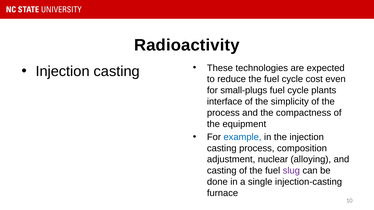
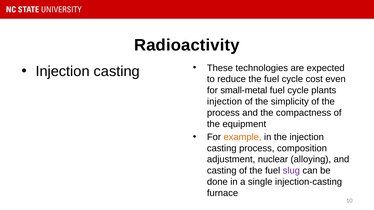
small-plugs: small-plugs -> small-metal (244, 90)
interface: interface -> injection (225, 102)
example colour: blue -> orange (242, 137)
